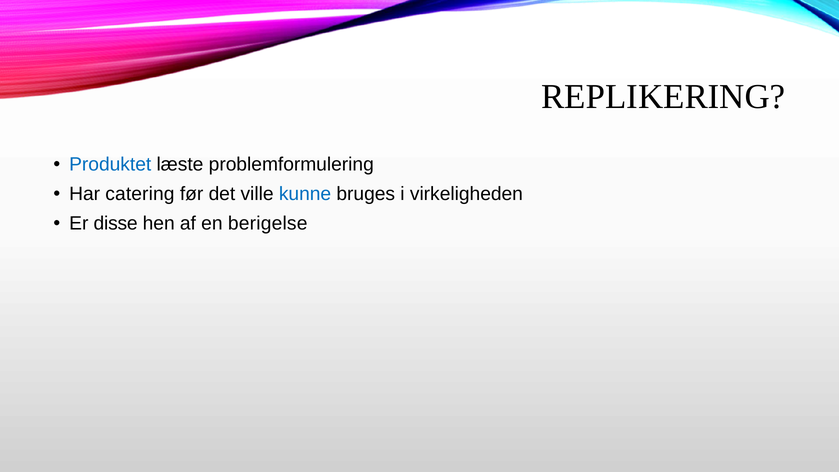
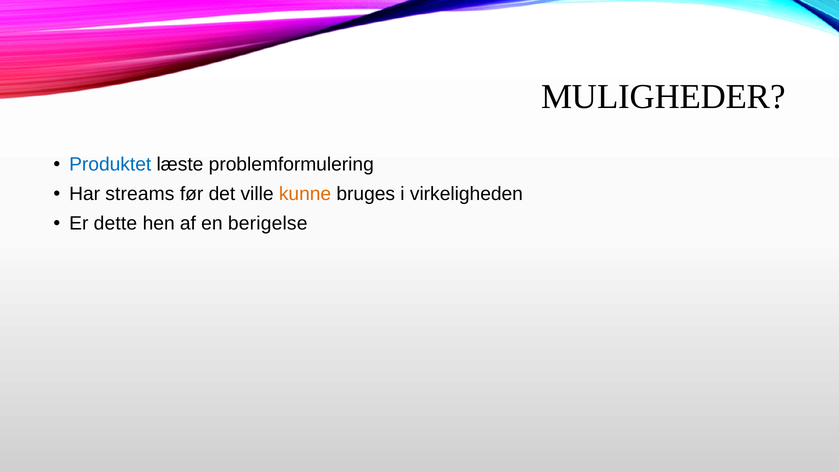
REPLIKERING: REPLIKERING -> MULIGHEDER (663, 97)
catering: catering -> streams (140, 194)
kunne colour: blue -> orange (305, 194)
disse: disse -> dette (115, 223)
